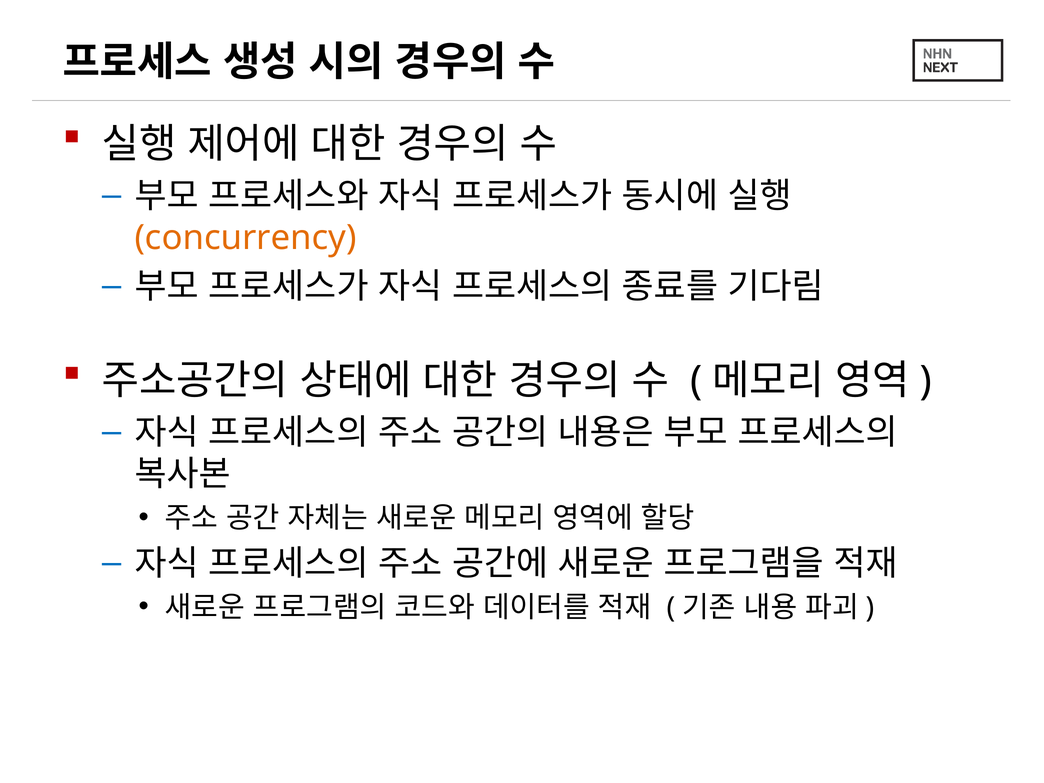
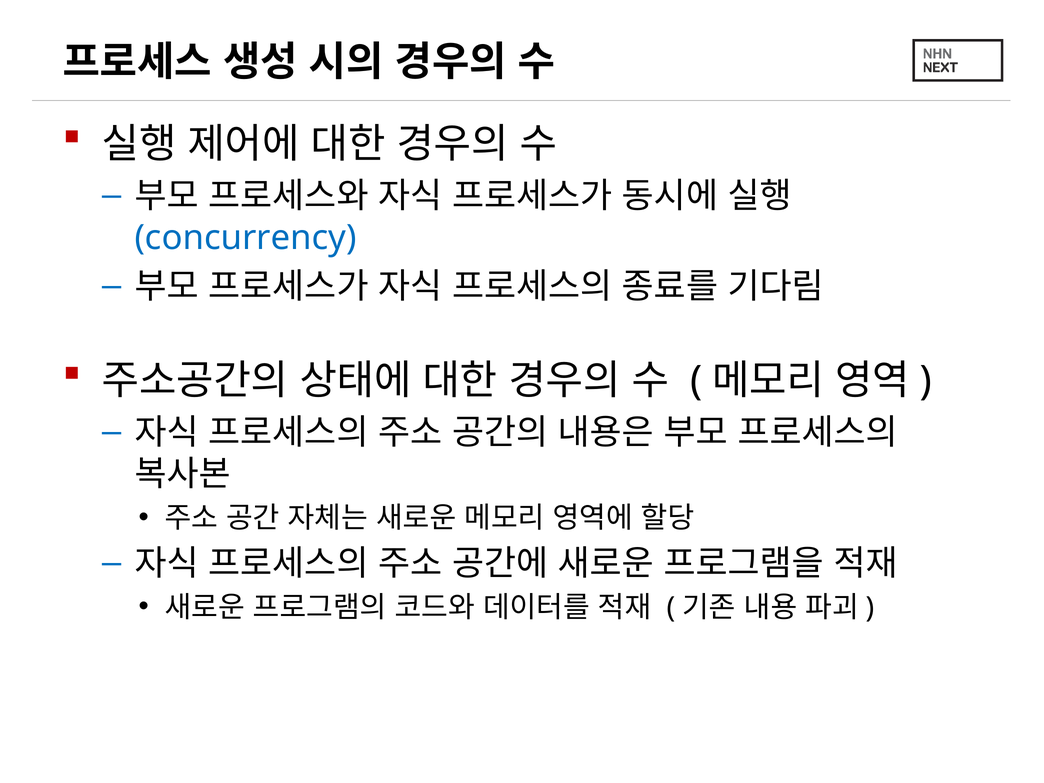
concurrency colour: orange -> blue (246, 238)
